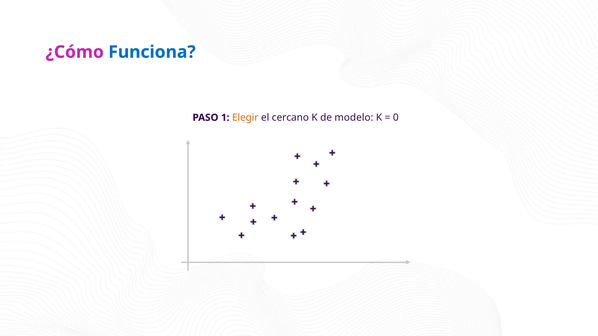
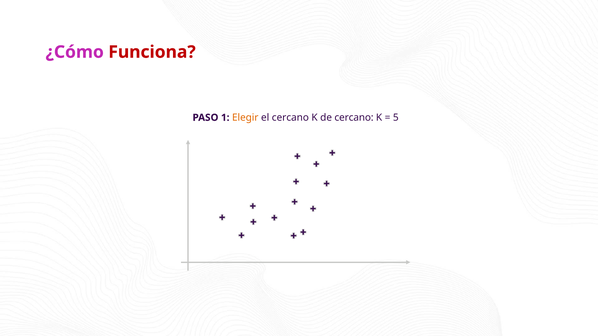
Funciona colour: blue -> red (152, 52)
de modelo: modelo -> cercano (354, 118)
0: 0 -> 5 (396, 118)
